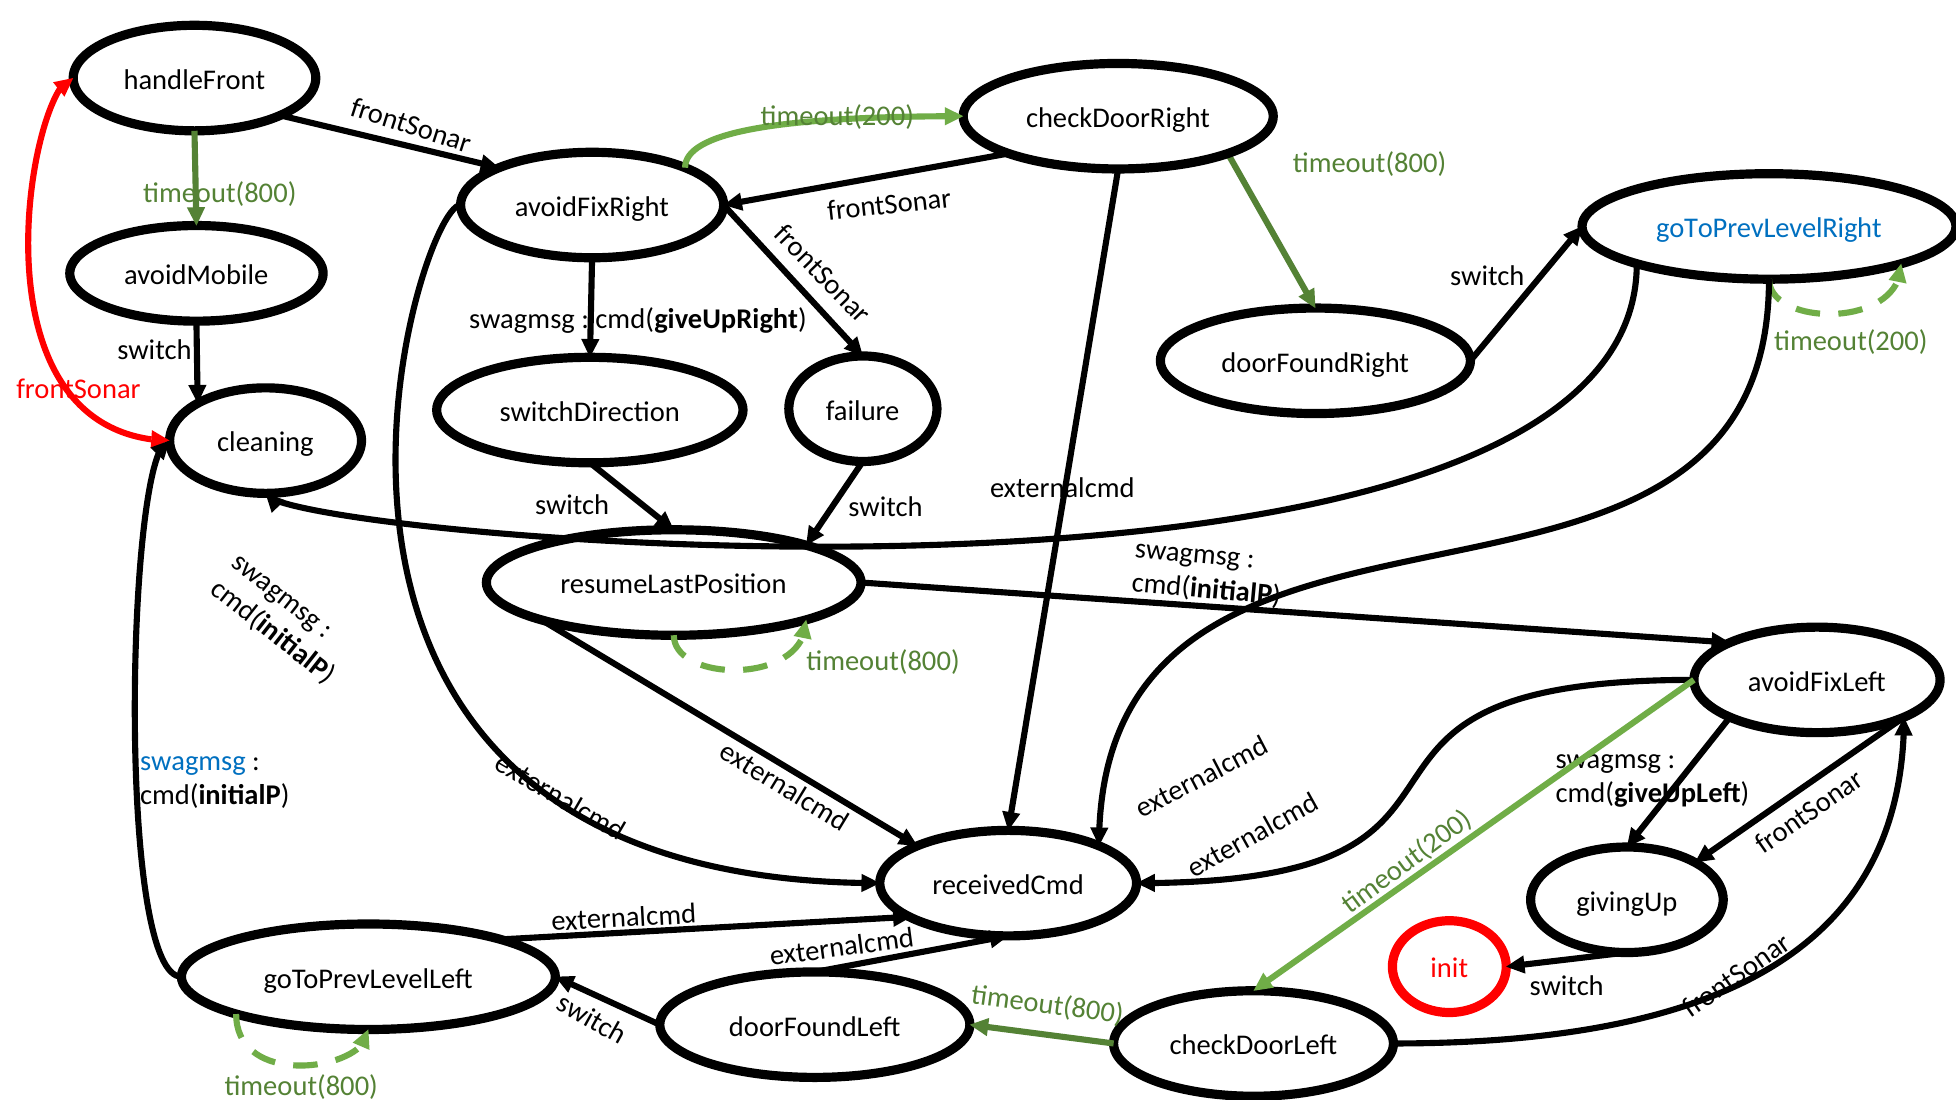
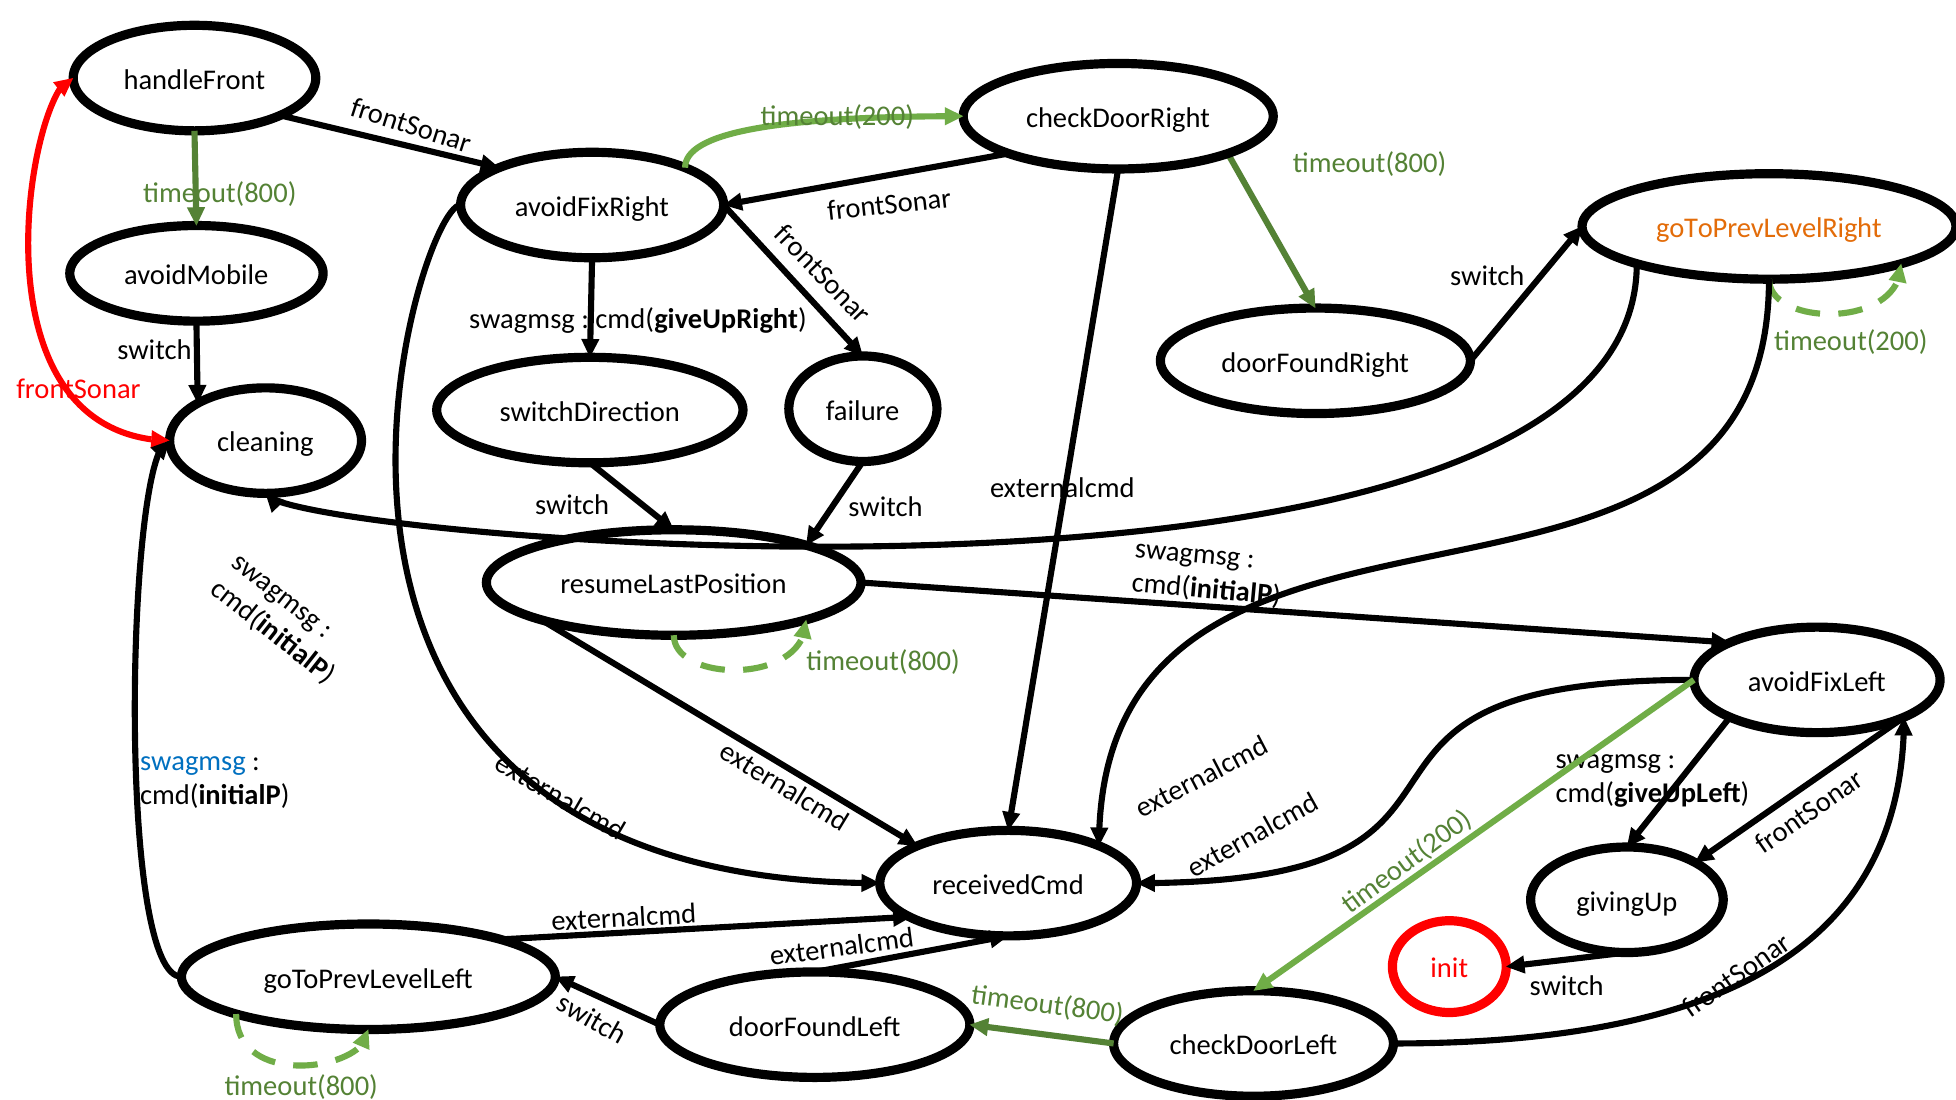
goToPrevLevelRight colour: blue -> orange (1769, 228)
